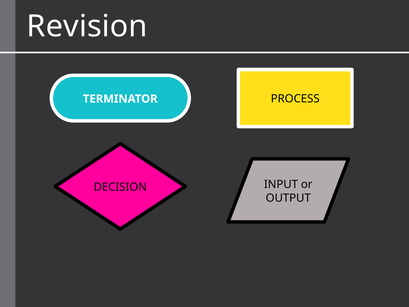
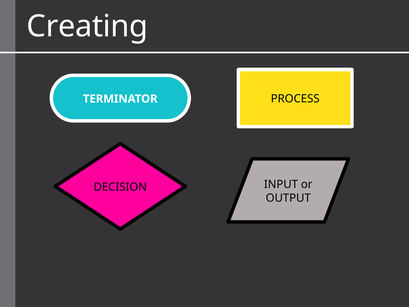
Revision: Revision -> Creating (87, 26)
